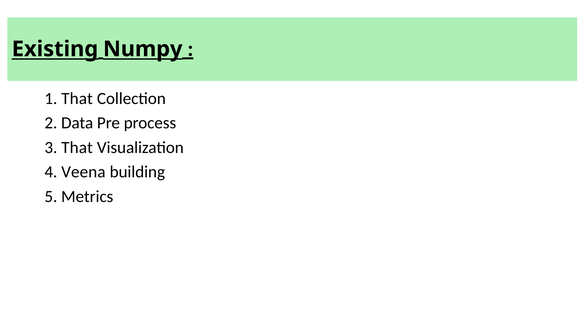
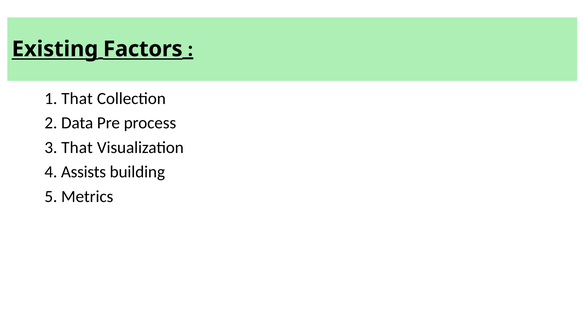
Numpy: Numpy -> Factors (143, 49)
Veena: Veena -> Assists (84, 172)
